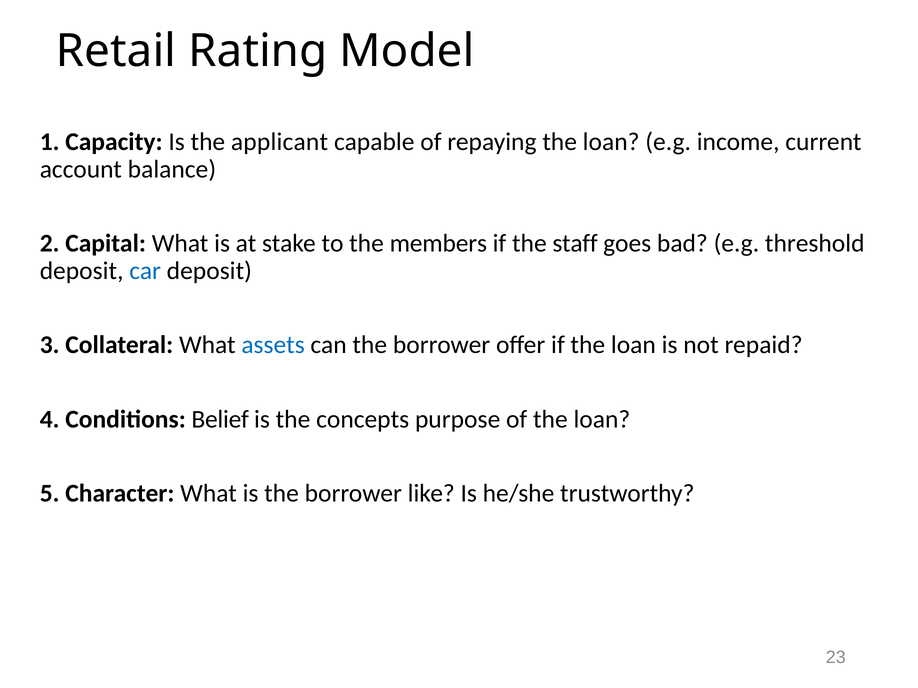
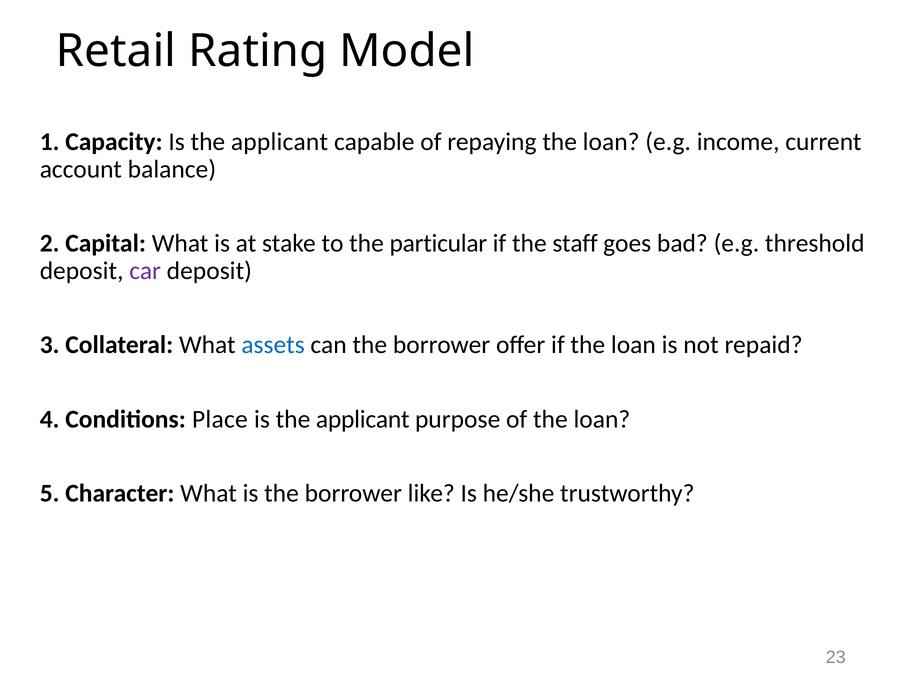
members: members -> particular (438, 244)
car colour: blue -> purple (145, 271)
Belief: Belief -> Place (220, 420)
concepts: concepts -> applicant (363, 420)
